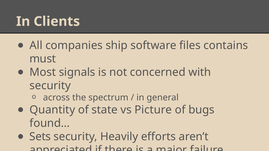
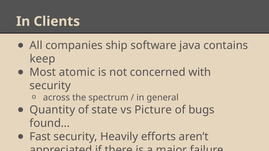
files: files -> java (190, 46)
must: must -> keep (43, 59)
signals: signals -> atomic (77, 72)
Sets: Sets -> Fast (40, 137)
